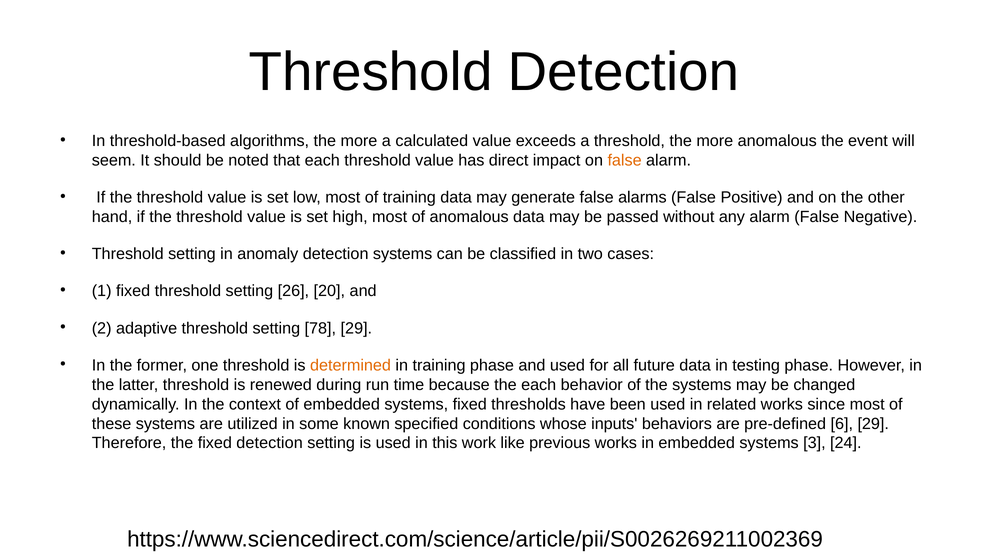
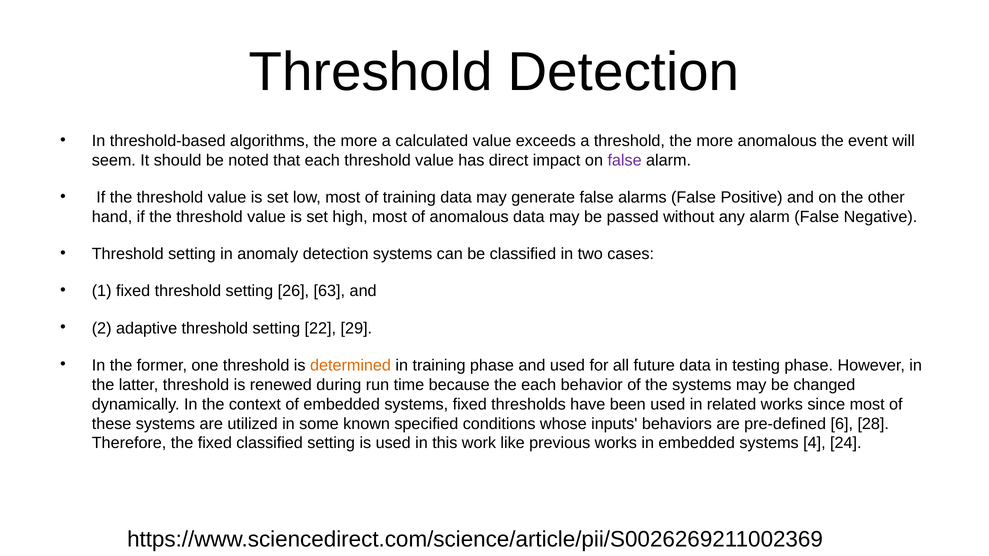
false colour: orange -> purple (625, 160)
20: 20 -> 63 (329, 291)
78: 78 -> 22 (320, 328)
6 29: 29 -> 28 (873, 424)
fixed detection: detection -> classified (270, 443)
3: 3 -> 4 (814, 443)
